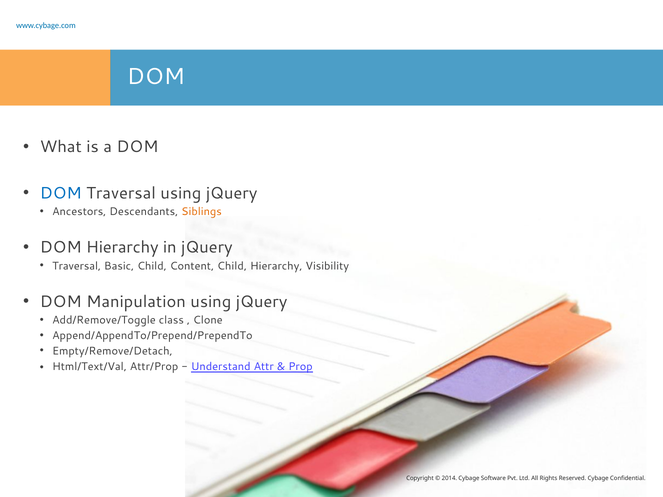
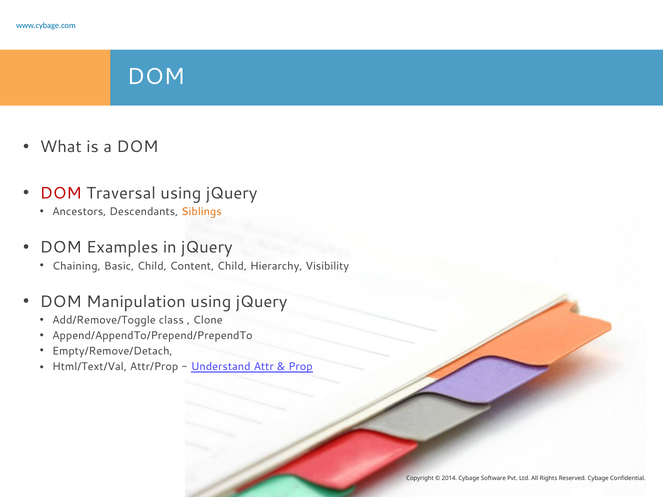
DOM colour: blue -> red (61, 193)
DOM Hierarchy: Hierarchy -> Examples (122, 248)
Traversal: Traversal -> Chaining (77, 266)
